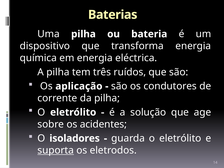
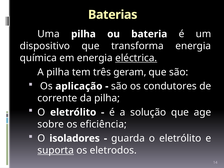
eléctrica underline: none -> present (136, 58)
ruídos: ruídos -> geram (130, 72)
acidentes: acidentes -> eficiência (103, 124)
